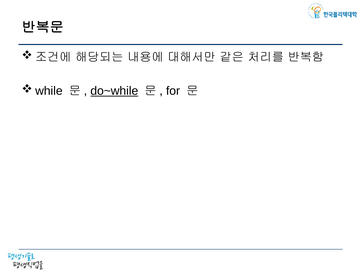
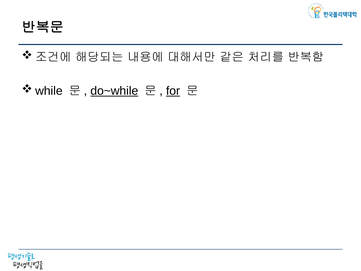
for underline: none -> present (173, 91)
